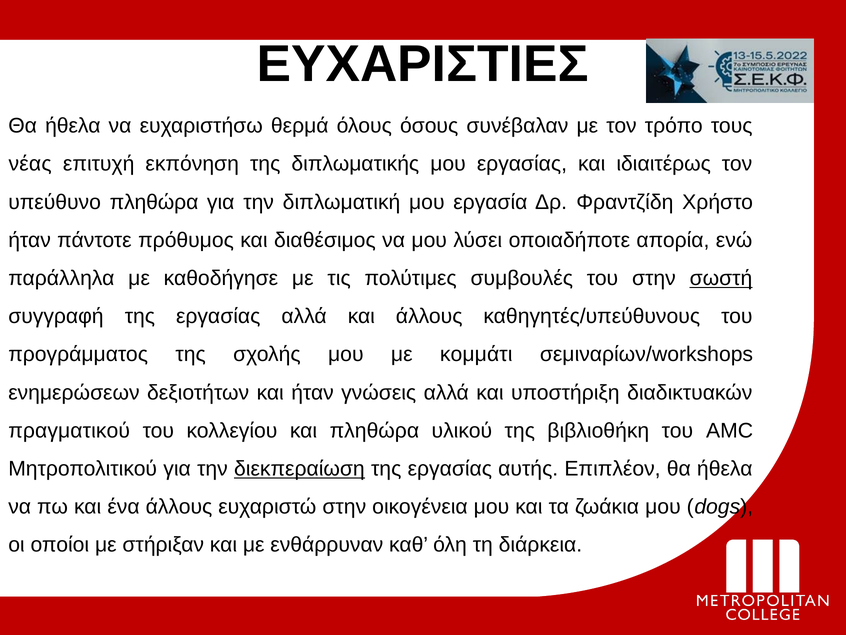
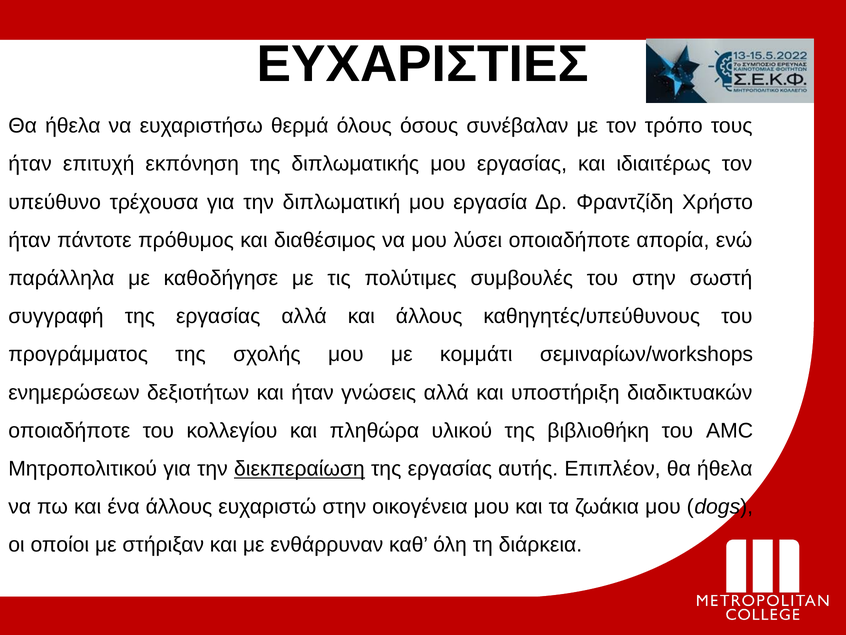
νέας: νέας -> ήταν (30, 164)
υπεύθυνο πληθώρα: πληθώρα -> τρέχουσα (154, 202)
σωστή underline: present -> none (721, 278)
πραγματικού: πραγματικού -> οποιαδήποτε (69, 430)
